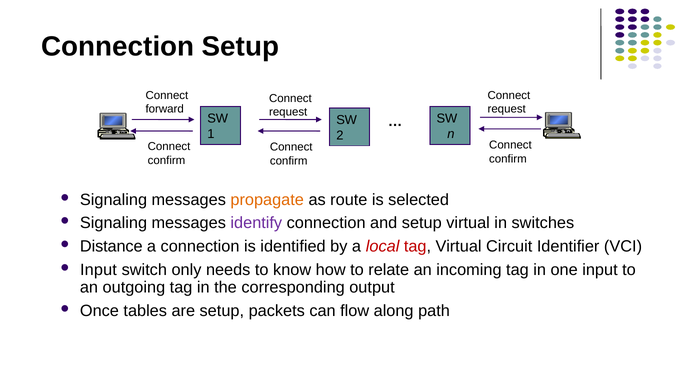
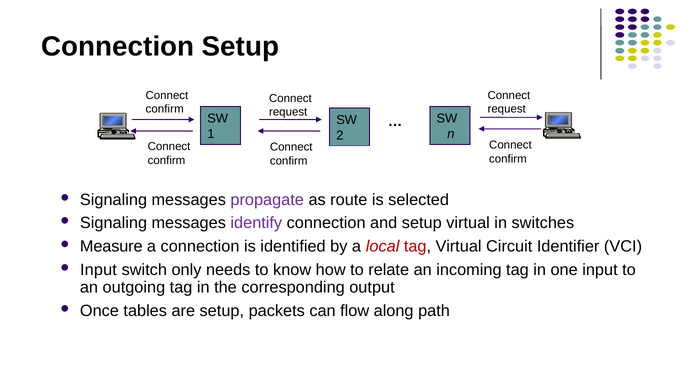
forward: forward -> confirm (165, 109)
propagate colour: orange -> purple (267, 200)
Distance: Distance -> Measure (111, 247)
